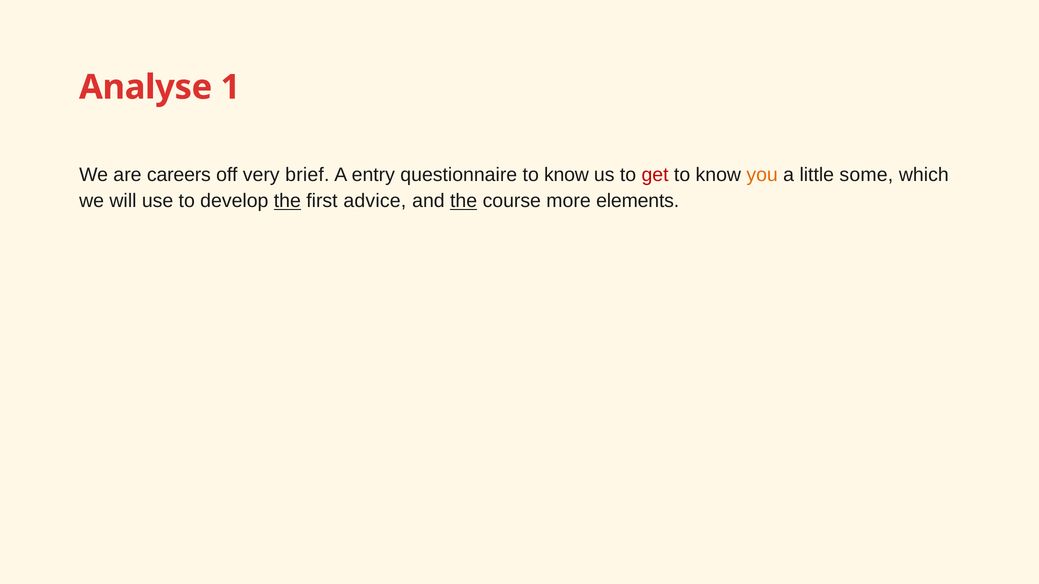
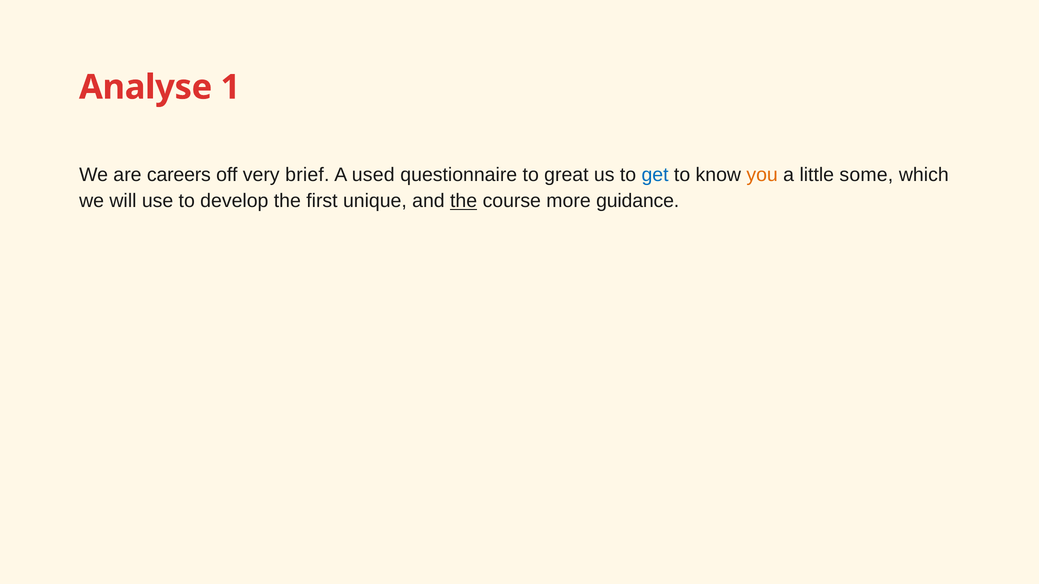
entry: entry -> used (373, 175)
questionnaire to know: know -> great (566, 175)
get colour: red -> blue (655, 175)
the underline: present -> none (287, 201)
advice: advice -> unique (375, 201)
elements: elements -> guidance (638, 201)
